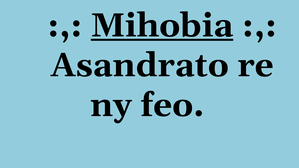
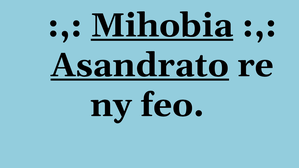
Asandrato underline: none -> present (140, 65)
